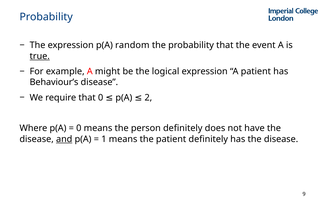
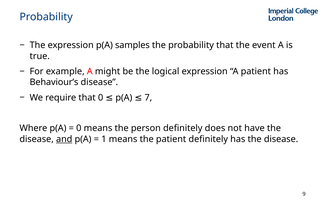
random: random -> samples (132, 45)
true underline: present -> none (40, 56)
2: 2 -> 7 (148, 98)
